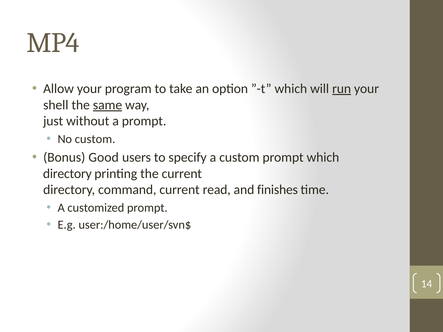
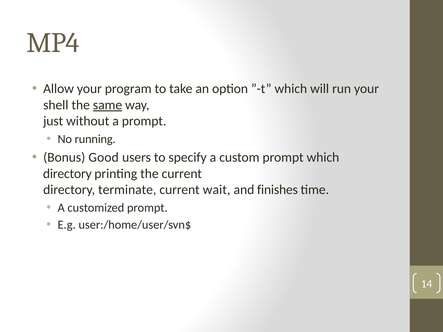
run underline: present -> none (342, 89)
No custom: custom -> running (95, 139)
command: command -> terminate (127, 190)
read: read -> wait (217, 190)
